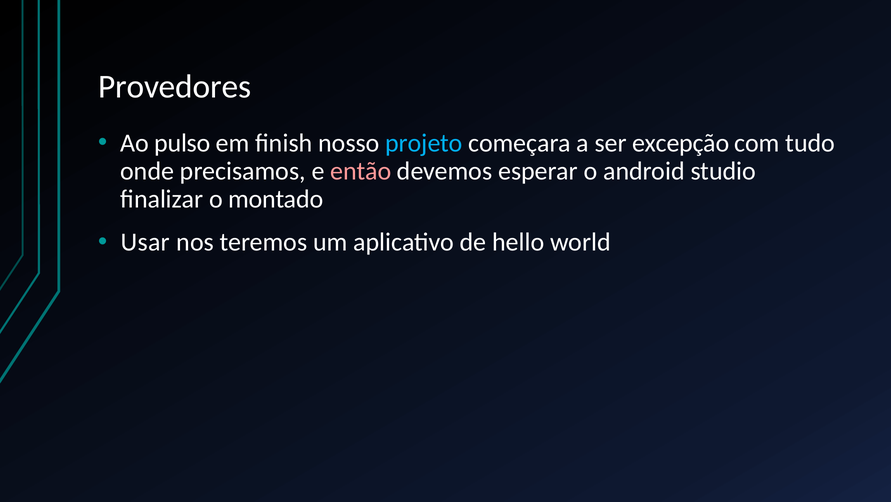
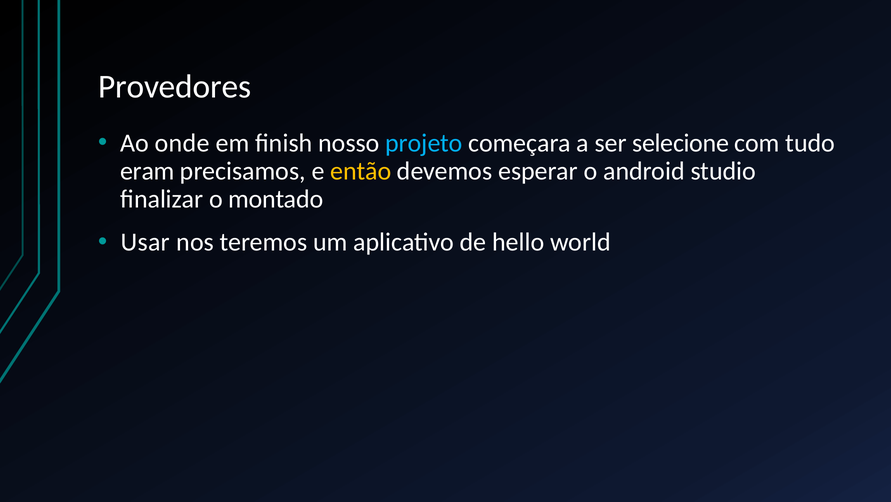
pulso: pulso -> onde (182, 143)
excepção: excepção -> selecione (681, 143)
onde: onde -> eram (147, 171)
então colour: pink -> yellow (361, 171)
